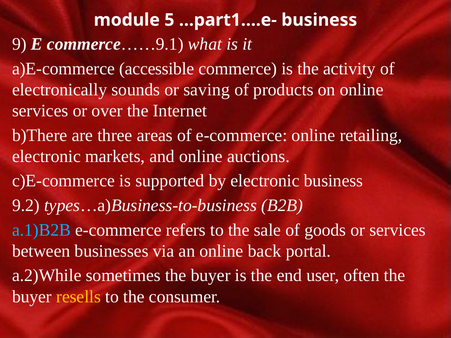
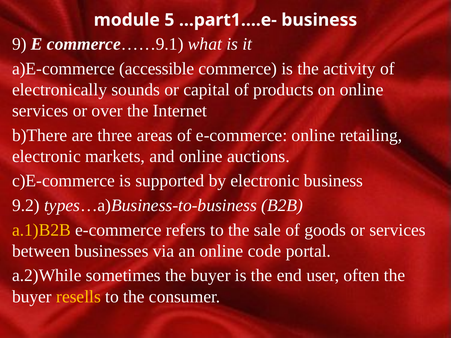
saving: saving -> capital (207, 90)
a.1)B2B colour: light blue -> yellow (41, 230)
back: back -> code (264, 251)
